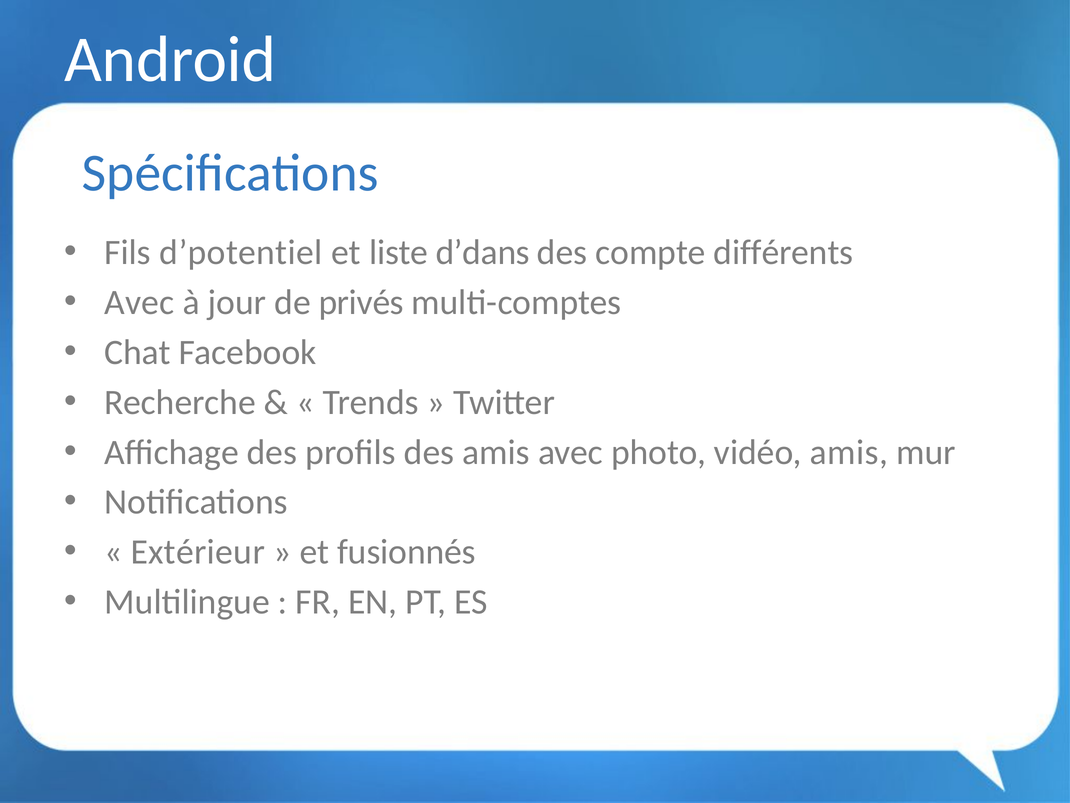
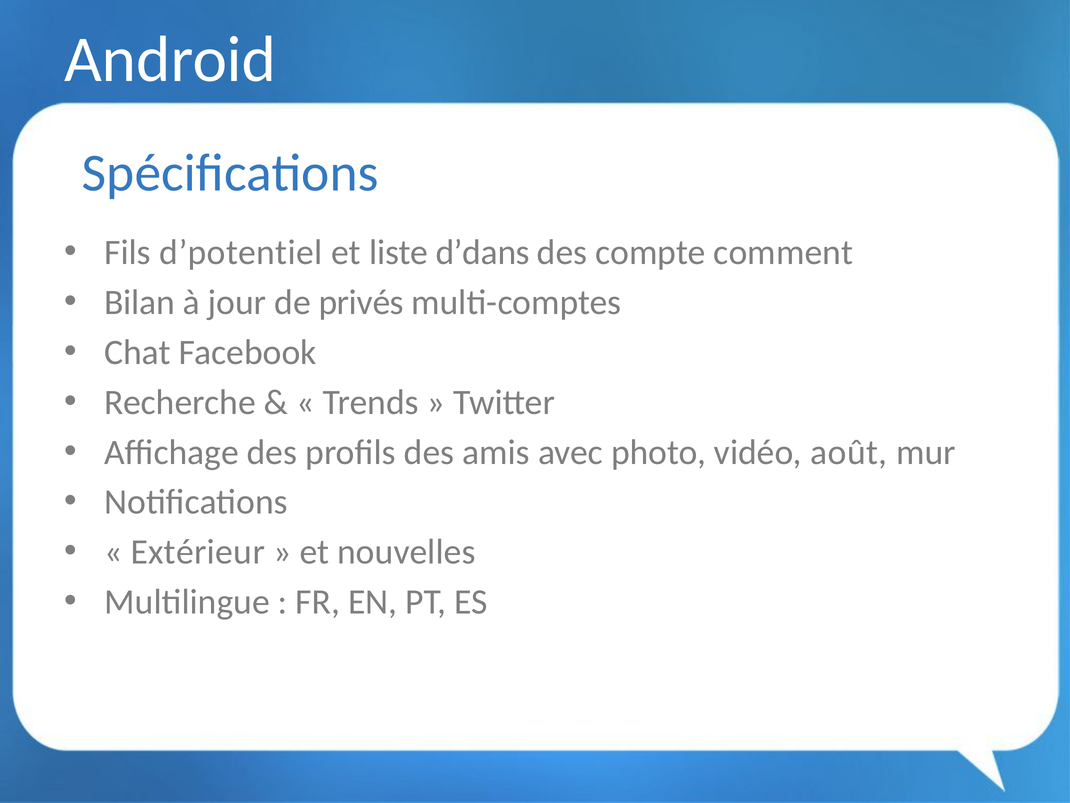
différents: différents -> comment (783, 252)
Avec: Avec -> Bilan (140, 302)
vidéo amis: amis -> août (849, 452)
fusionnés: fusionnés -> nouvelles (406, 552)
